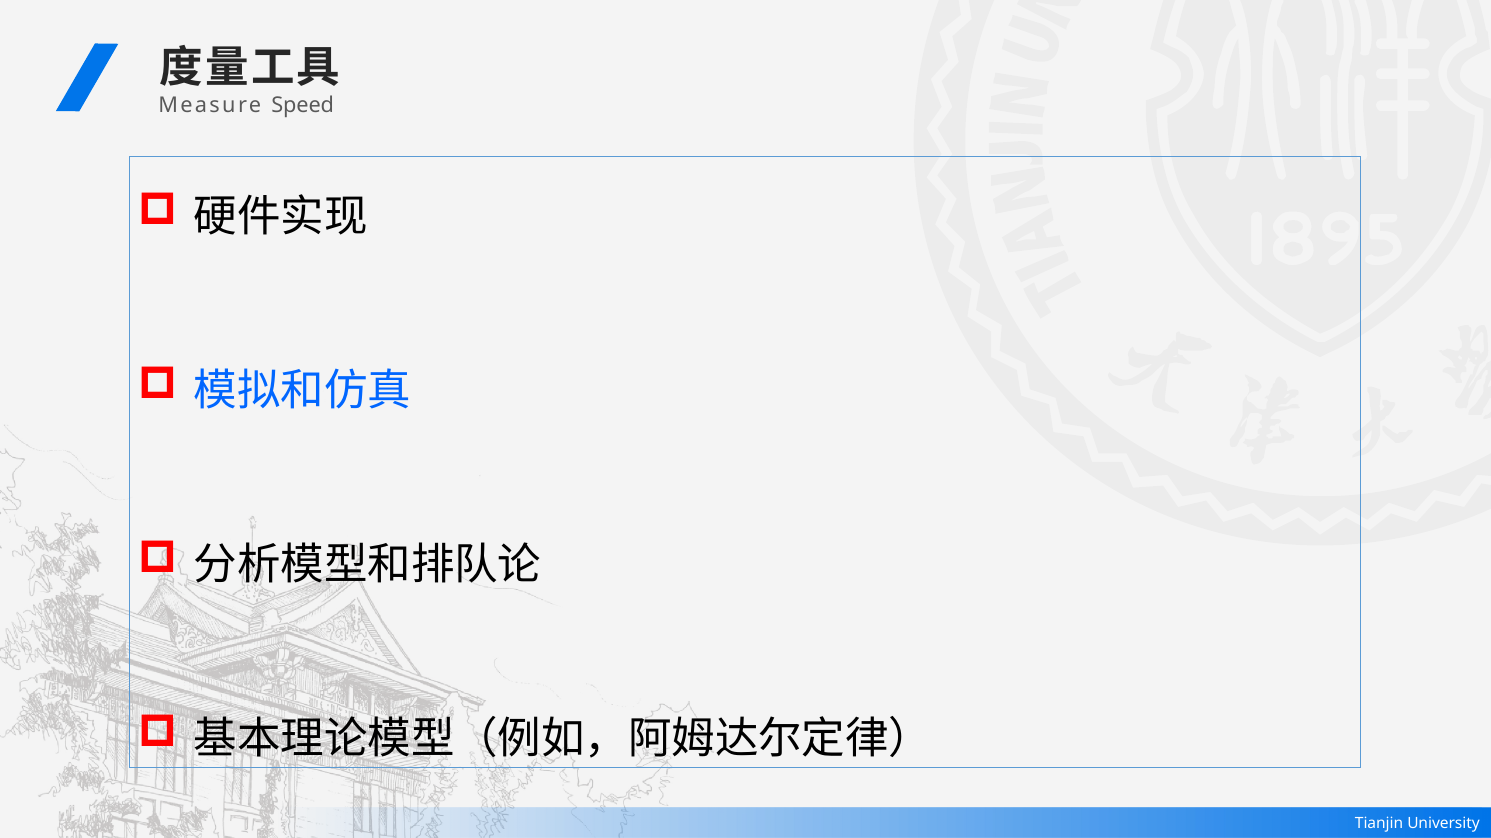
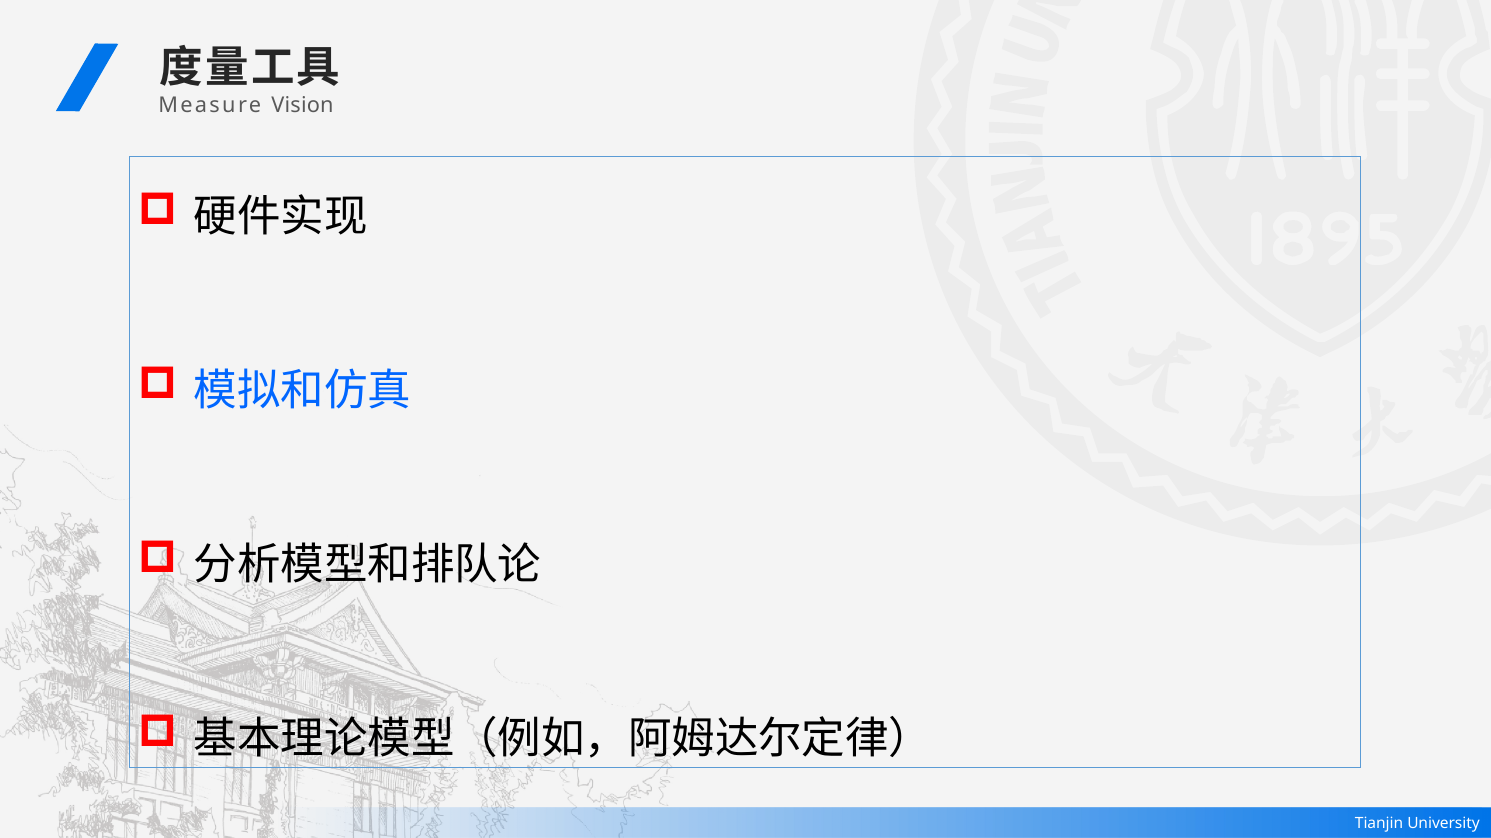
Speed: Speed -> Vision (303, 106)
